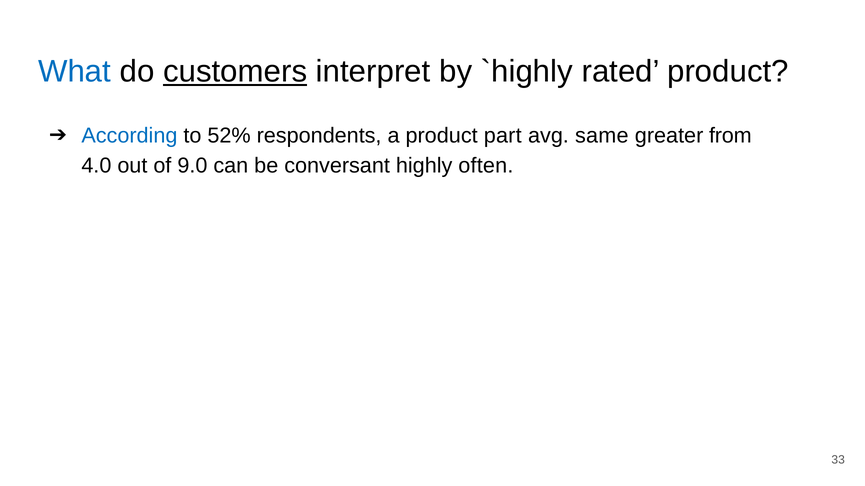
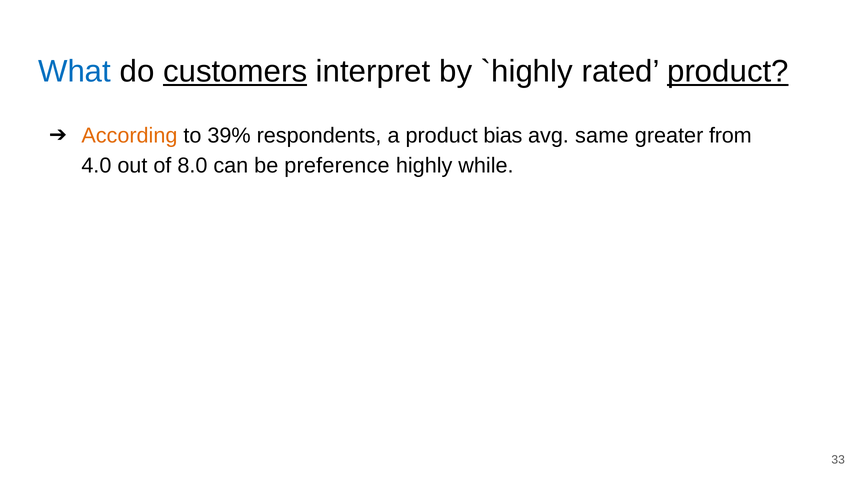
product underline: none -> present (728, 72)
According colour: blue -> orange (129, 136)
52%: 52% -> 39% (229, 136)
part: part -> bias (503, 136)
9.0: 9.0 -> 8.0 (192, 166)
conversant: conversant -> preference (337, 166)
often: often -> while (486, 166)
